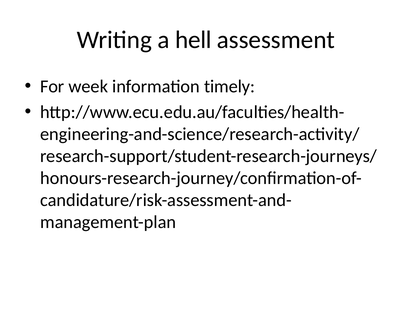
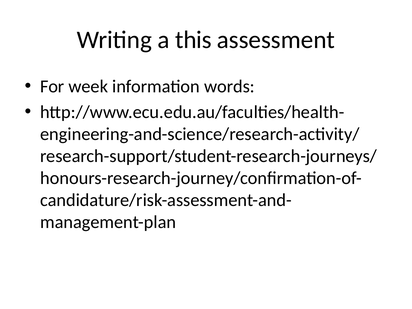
hell: hell -> this (193, 40)
timely: timely -> words (229, 86)
